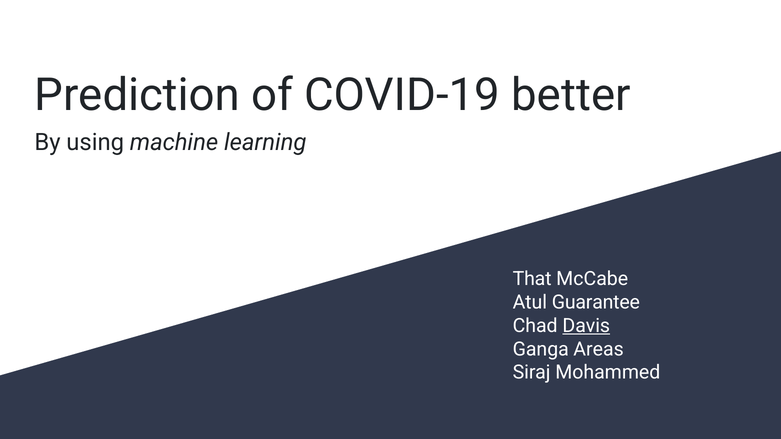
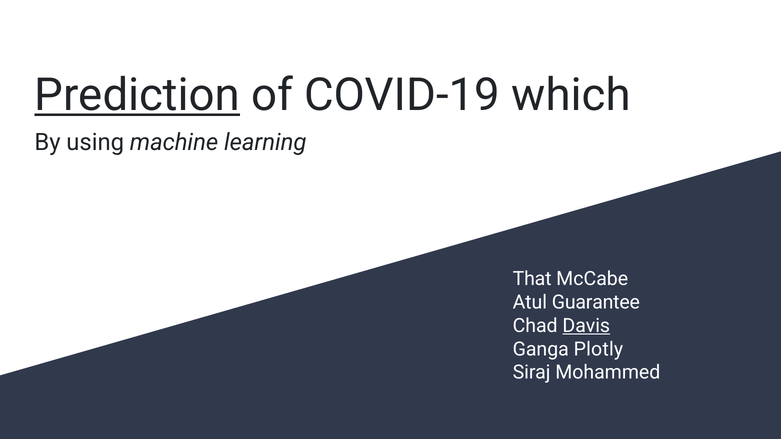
Prediction underline: none -> present (137, 95)
better: better -> which (571, 95)
Areas: Areas -> Plotly (598, 349)
